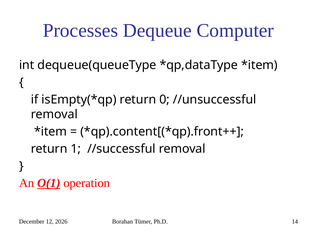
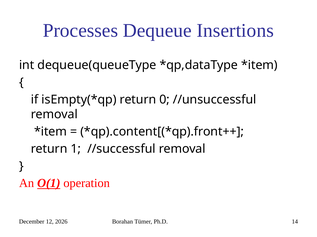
Computer: Computer -> Insertions (235, 31)
